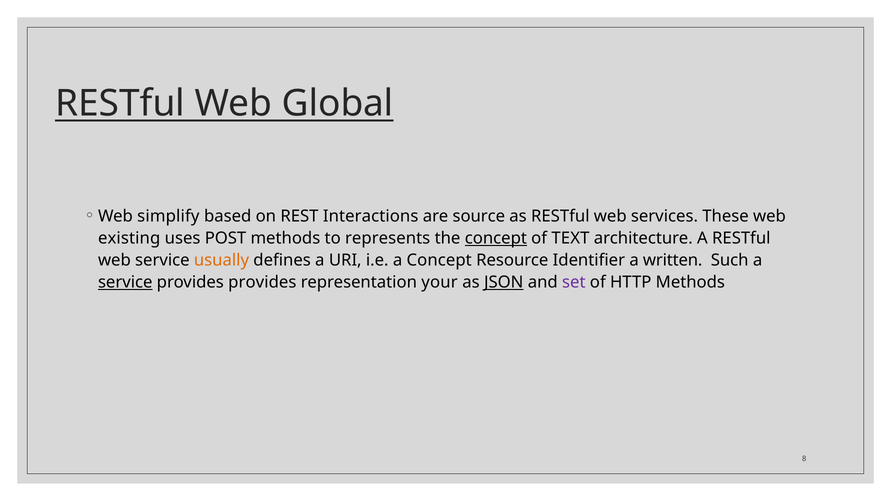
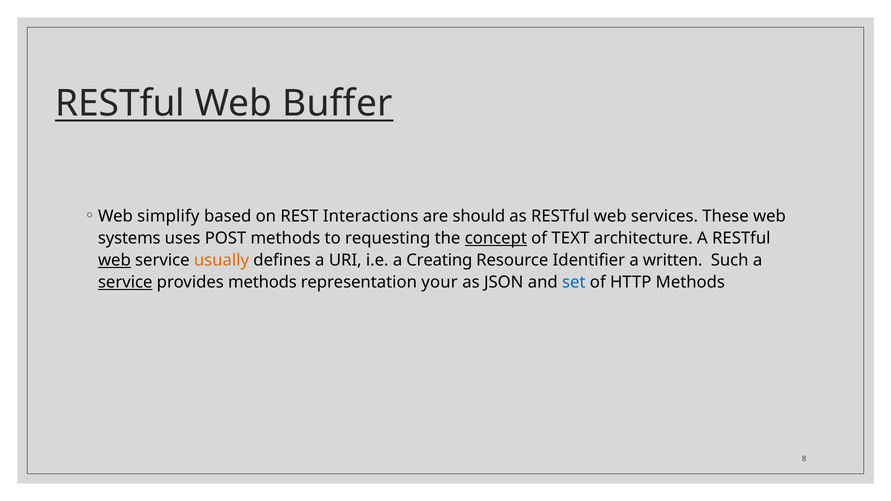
Global: Global -> Buffer (337, 103)
source: source -> should (479, 216)
existing: existing -> systems (129, 238)
represents: represents -> requesting (388, 238)
web underline: none -> present (114, 260)
a Concept: Concept -> Creating (439, 260)
provides provides: provides -> methods (262, 282)
JSON underline: present -> none (504, 282)
set colour: purple -> blue (574, 282)
